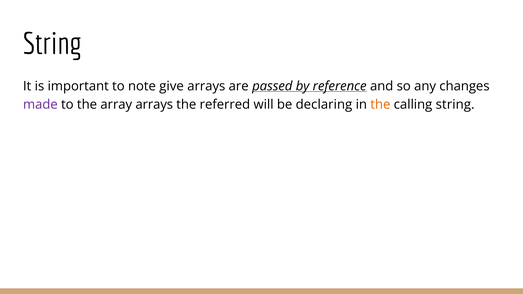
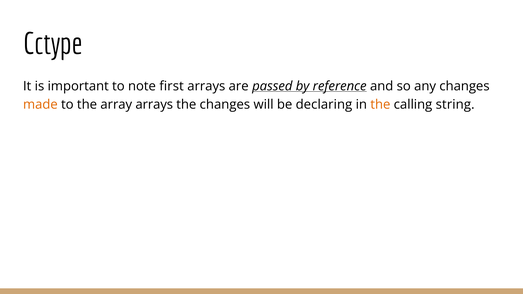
String: String -> Cctype (53, 44)
give: give -> first (172, 86)
made colour: purple -> orange (40, 104)
the referred: referred -> changes (225, 104)
